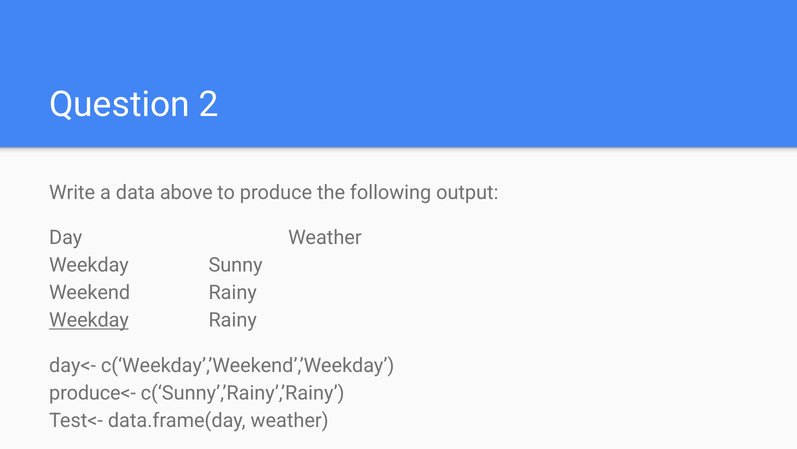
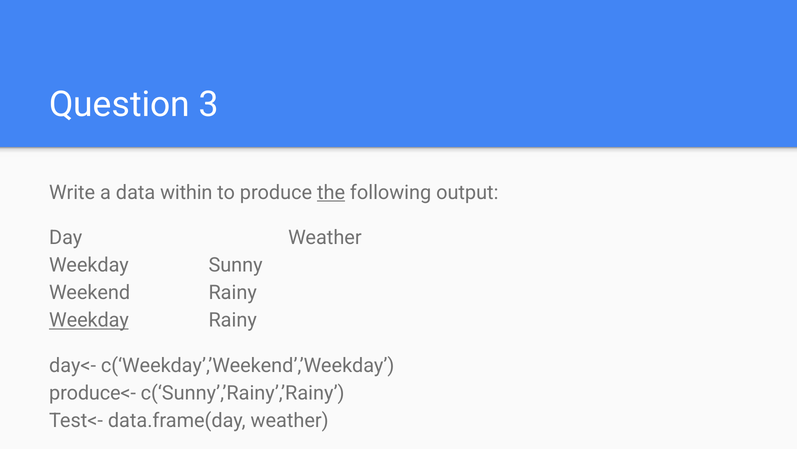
2: 2 -> 3 (209, 105)
above: above -> within (186, 192)
the underline: none -> present (331, 192)
